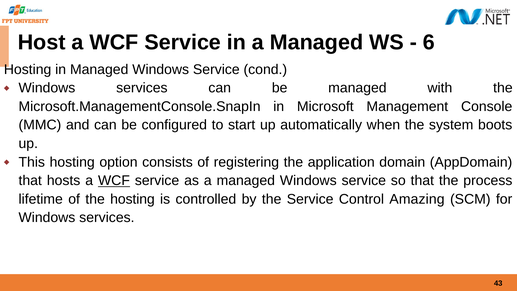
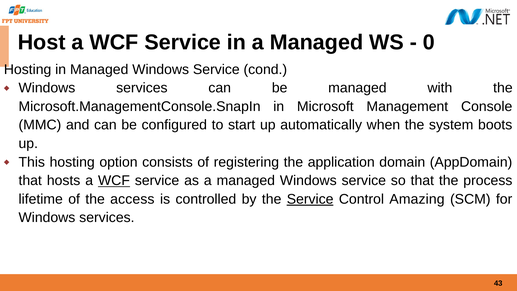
6: 6 -> 0 (429, 42)
the hosting: hosting -> access (132, 199)
Service underline: none -> present (310, 199)
